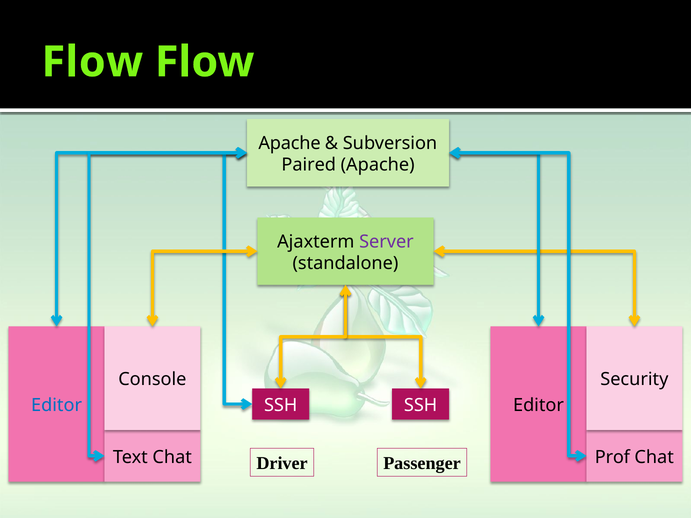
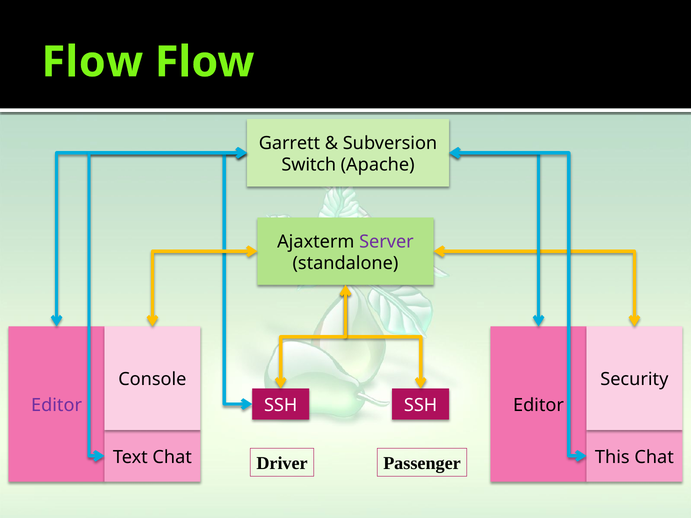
Apache: Apache -> Garrett (289, 143)
Paired: Paired -> Switch (309, 165)
Editor colour: blue -> purple (57, 405)
Prof: Prof -> This (612, 457)
